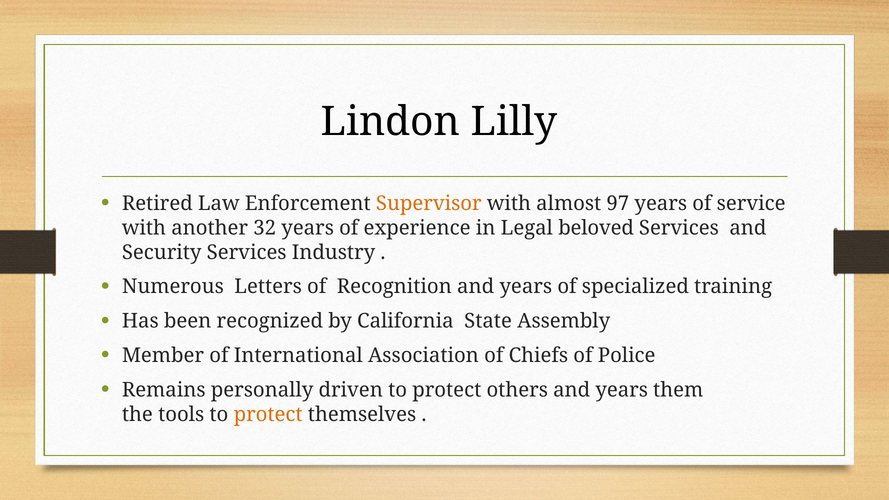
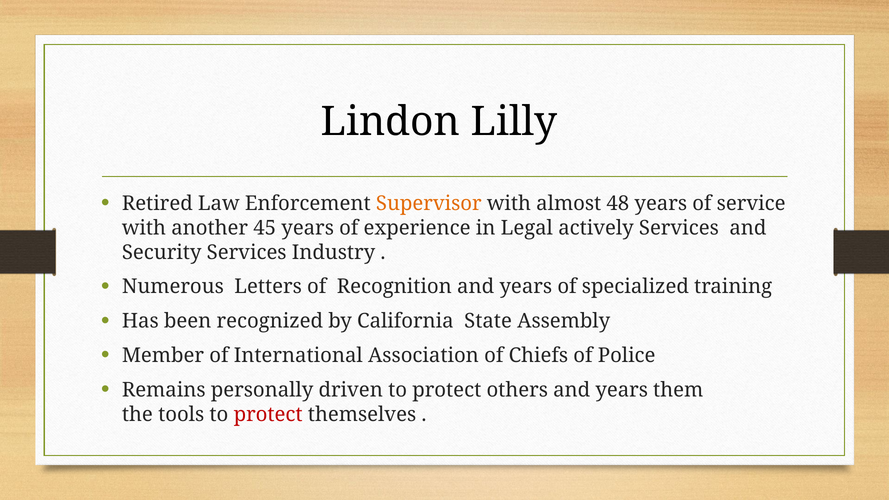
97: 97 -> 48 (618, 203)
32: 32 -> 45 (265, 228)
beloved: beloved -> actively (596, 228)
protect colour: orange -> red (268, 415)
